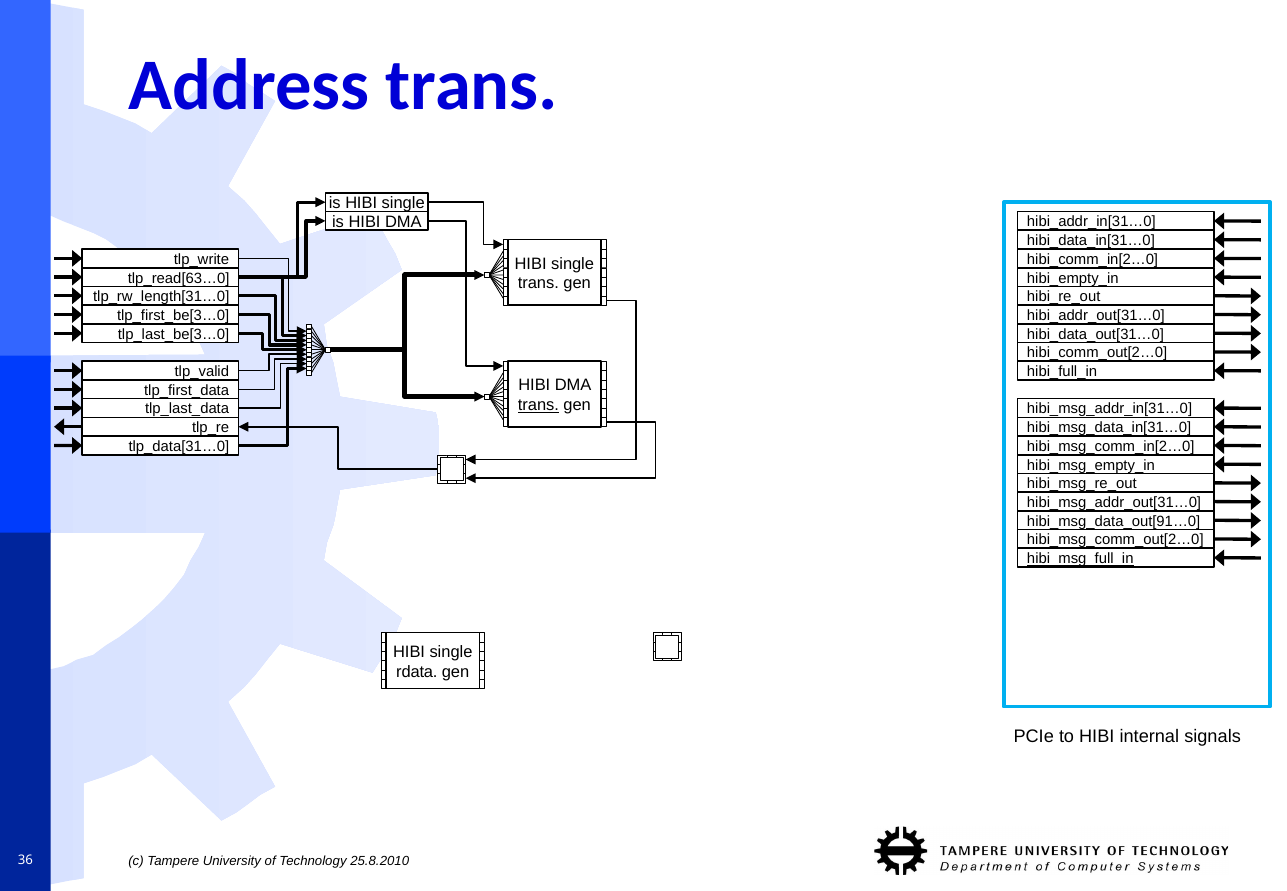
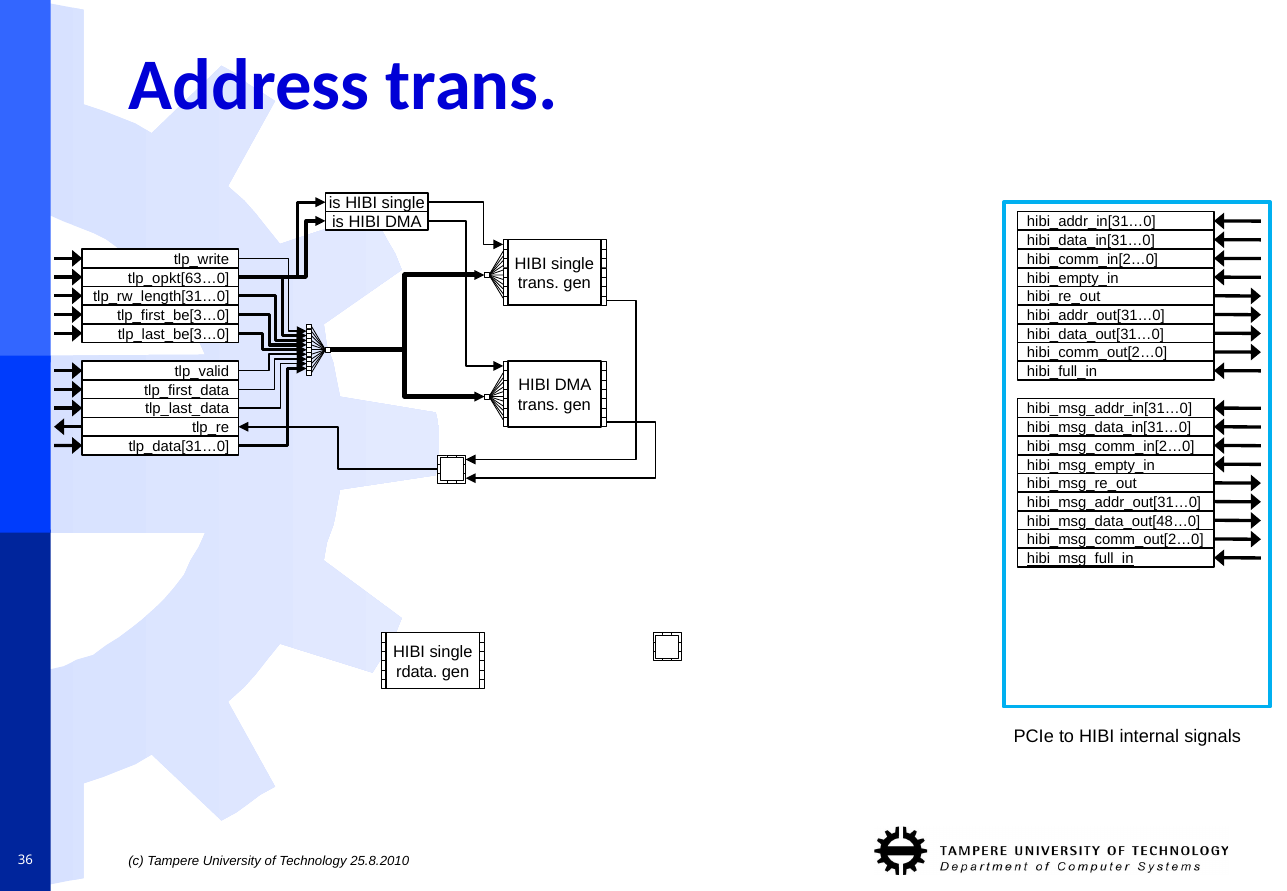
tlp_read[63…0: tlp_read[63…0 -> tlp_opkt[63…0 (179, 278)
trans underline: present -> none (538, 405)
hibi_msg_data_out[91…0: hibi_msg_data_out[91…0 -> hibi_msg_data_out[48…0 (1114, 521)
